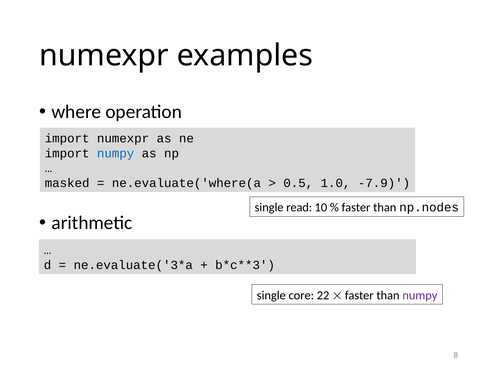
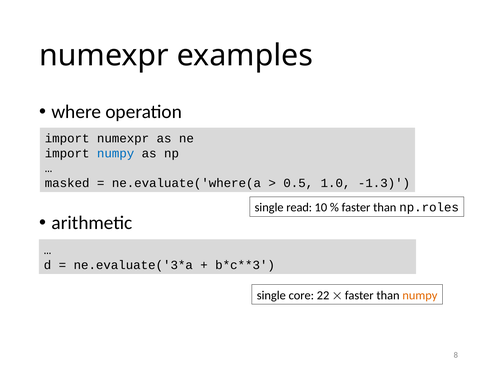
-7.9: -7.9 -> -1.3 (384, 183)
np.nodes: np.nodes -> np.roles (429, 208)
numpy colour: purple -> orange (420, 296)
